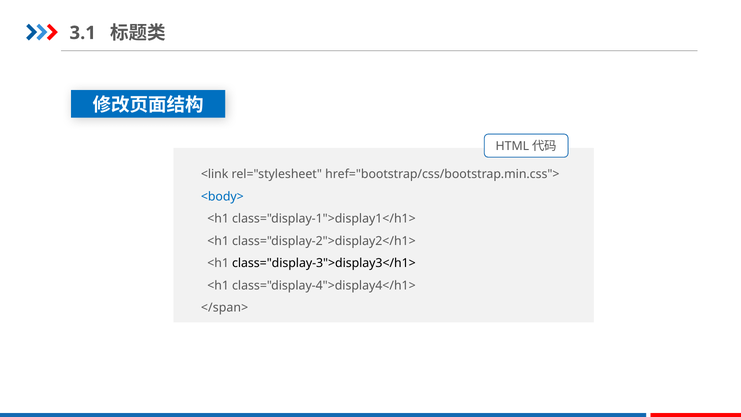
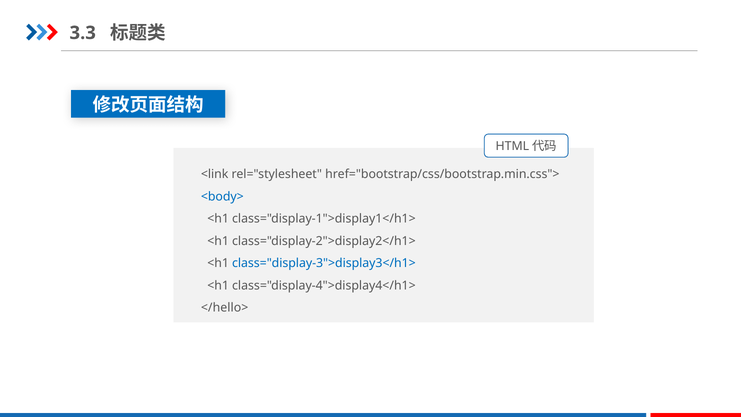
3.1: 3.1 -> 3.3 (83, 33)
class="display-3">display3</h1> colour: black -> blue (324, 263)
</span>: </span> -> </hello> (225, 308)
